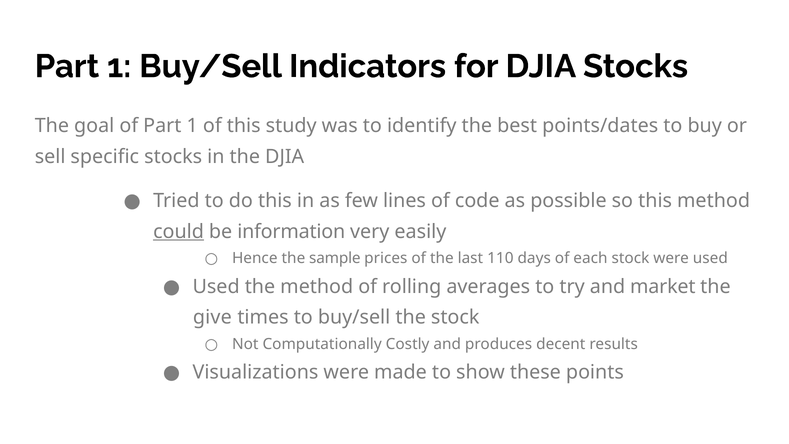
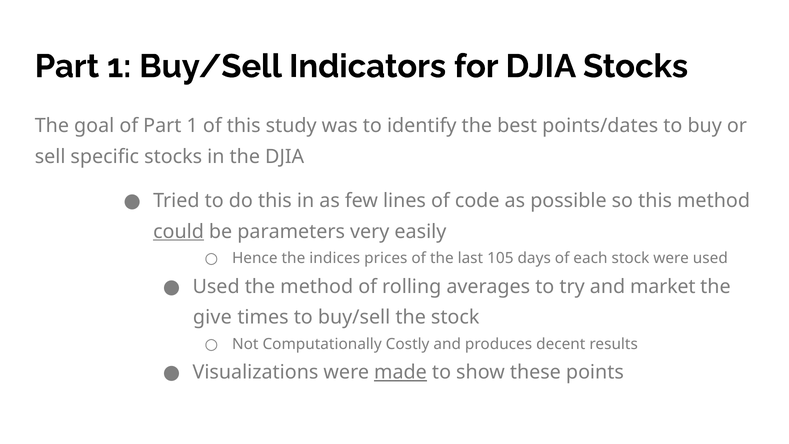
information: information -> parameters (291, 232)
sample: sample -> indices (335, 258)
110: 110 -> 105 (500, 258)
made underline: none -> present (400, 372)
